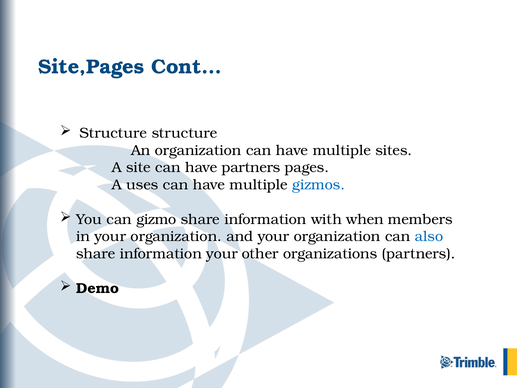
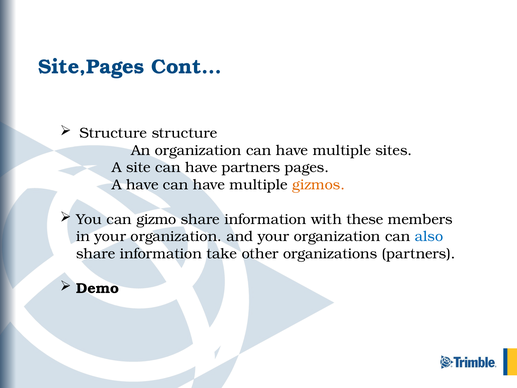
A uses: uses -> have (142, 185)
gizmos colour: blue -> orange (319, 185)
when: when -> these (365, 219)
information your: your -> take (222, 254)
